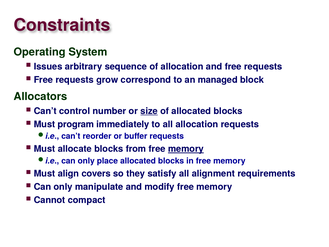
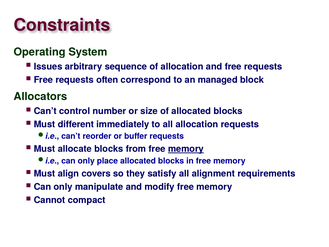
grow: grow -> often (107, 80)
size underline: present -> none (149, 111)
program: program -> different (76, 124)
